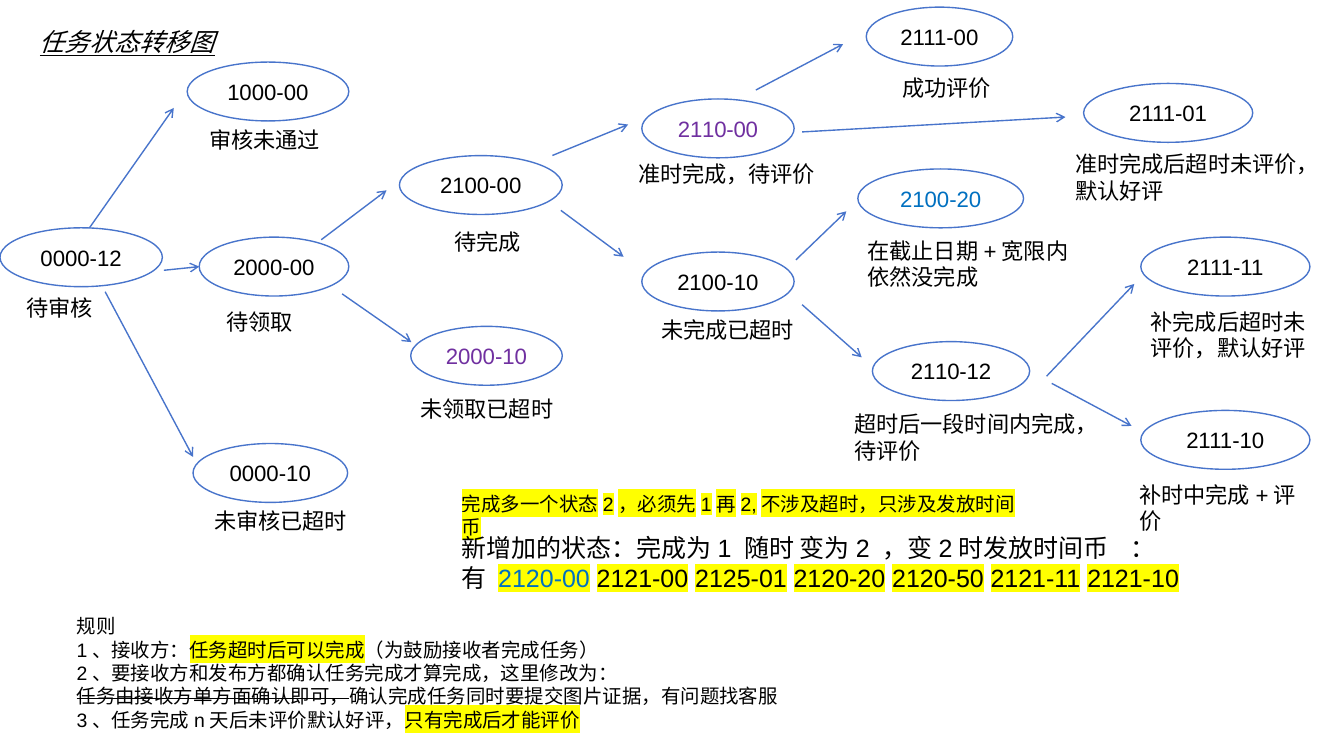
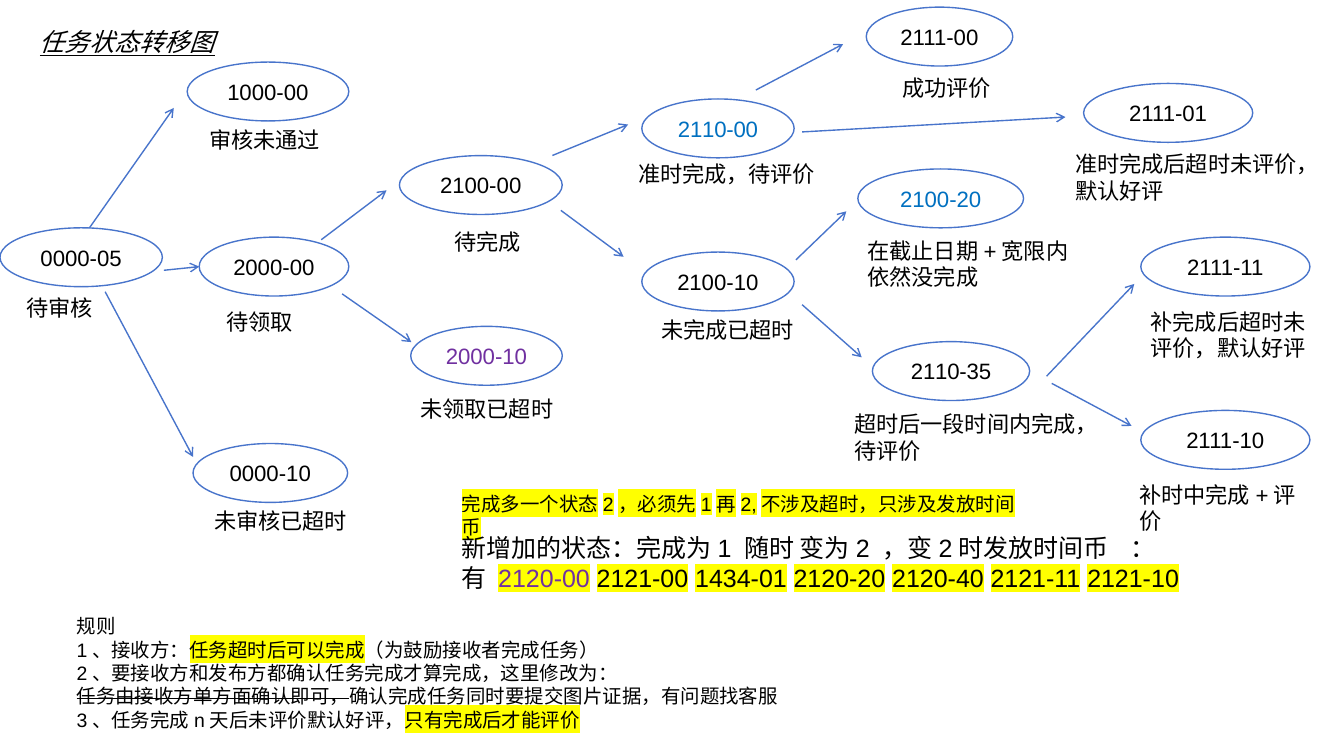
2110-00 colour: purple -> blue (718, 130)
0000-12: 0000-12 -> 0000-05 (81, 259)
2110-12: 2110-12 -> 2110-35 (951, 372)
2120-00 colour: blue -> purple (544, 579)
2125-01: 2125-01 -> 1434-01 (741, 579)
2120-50: 2120-50 -> 2120-40 (938, 579)
